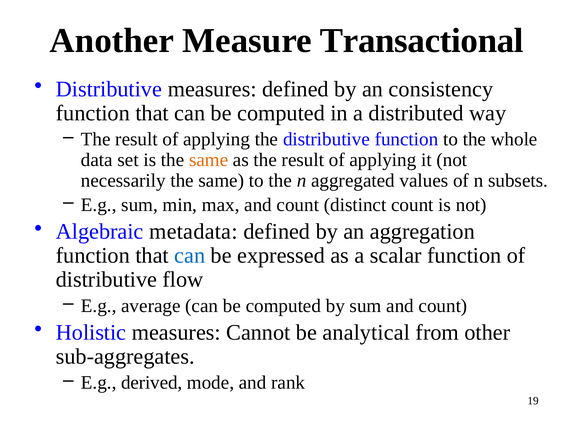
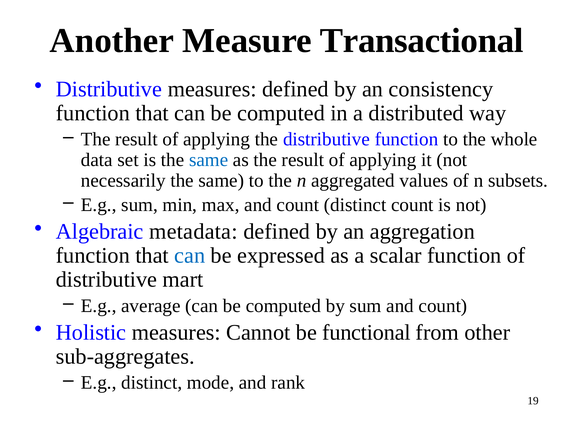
same colour: orange -> blue (209, 160)
flow: flow -> mart (183, 280)
analytical: analytical -> functional (366, 333)
E.g derived: derived -> distinct (152, 383)
